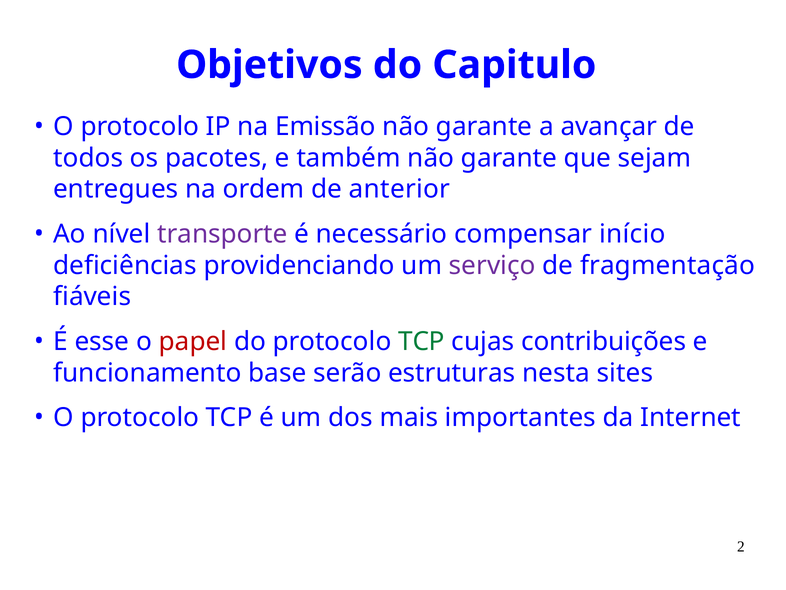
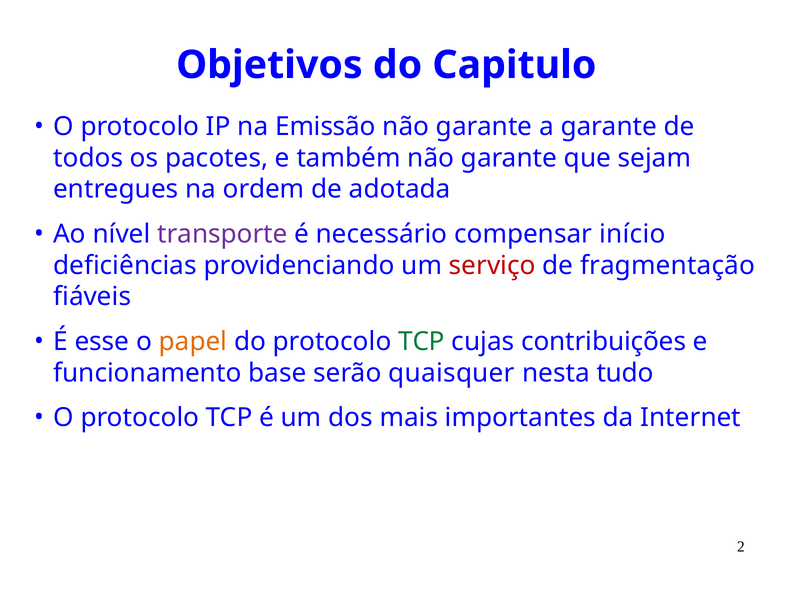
a avançar: avançar -> garante (609, 126)
anterior: anterior -> adotada (400, 189)
serviço colour: purple -> red (492, 265)
papel colour: red -> orange (193, 341)
estruturas: estruturas -> quaisquer (452, 373)
sites: sites -> tudo (625, 373)
